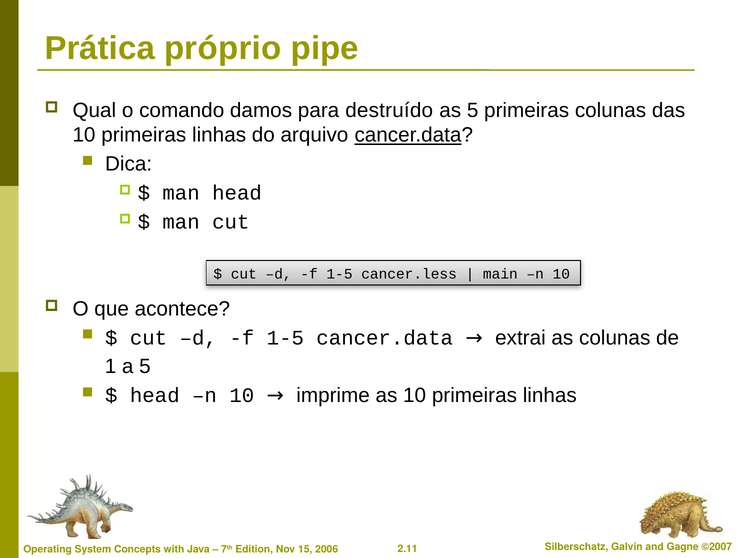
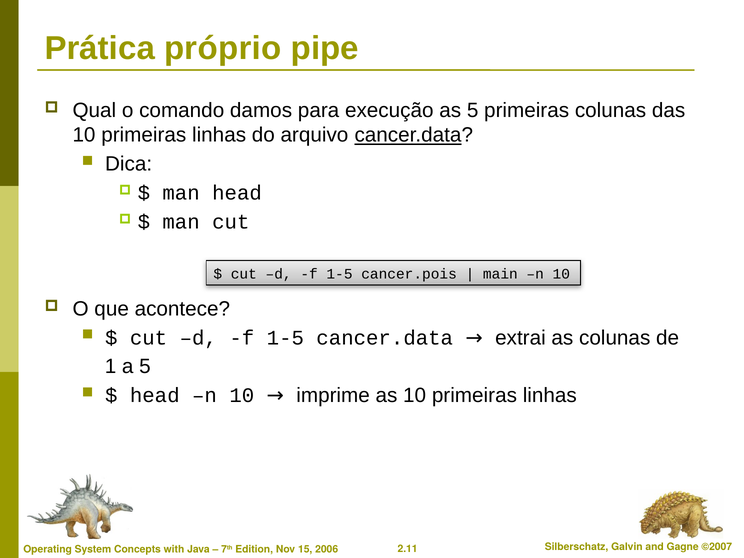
destruído: destruído -> execução (389, 110)
cancer.less: cancer.less -> cancer.pois (409, 274)
